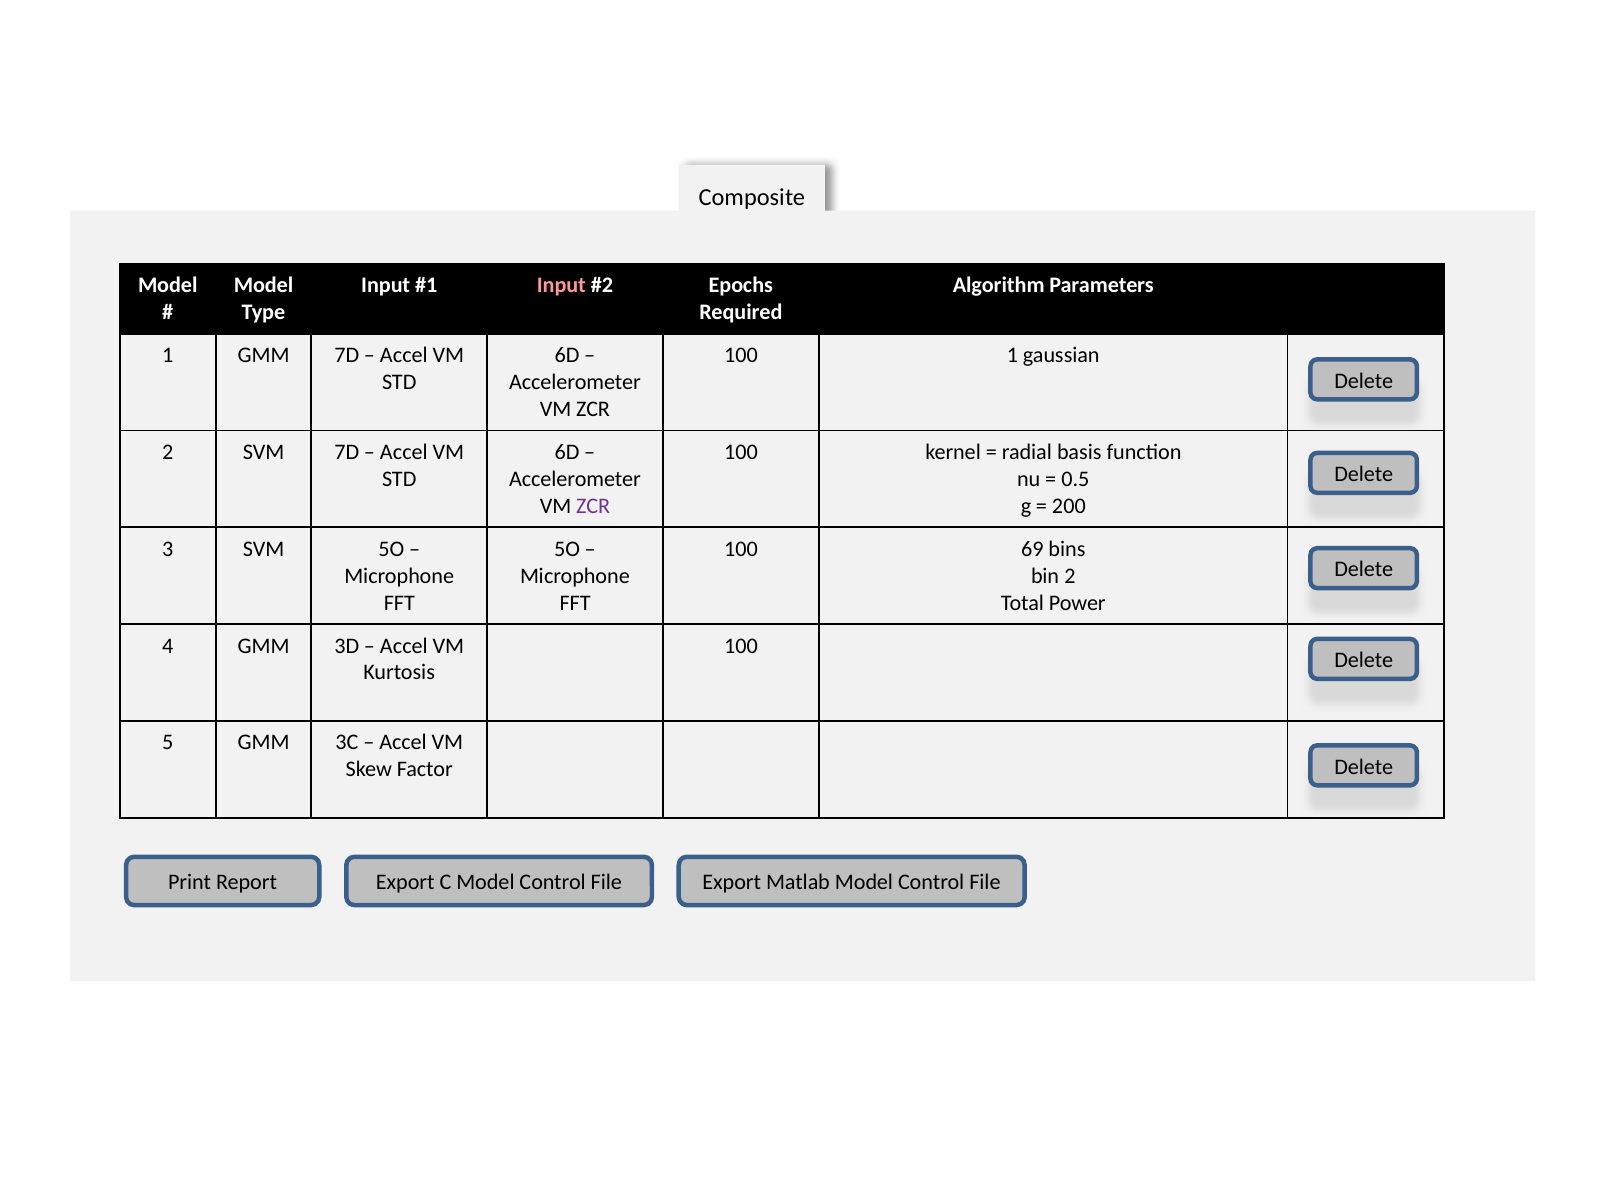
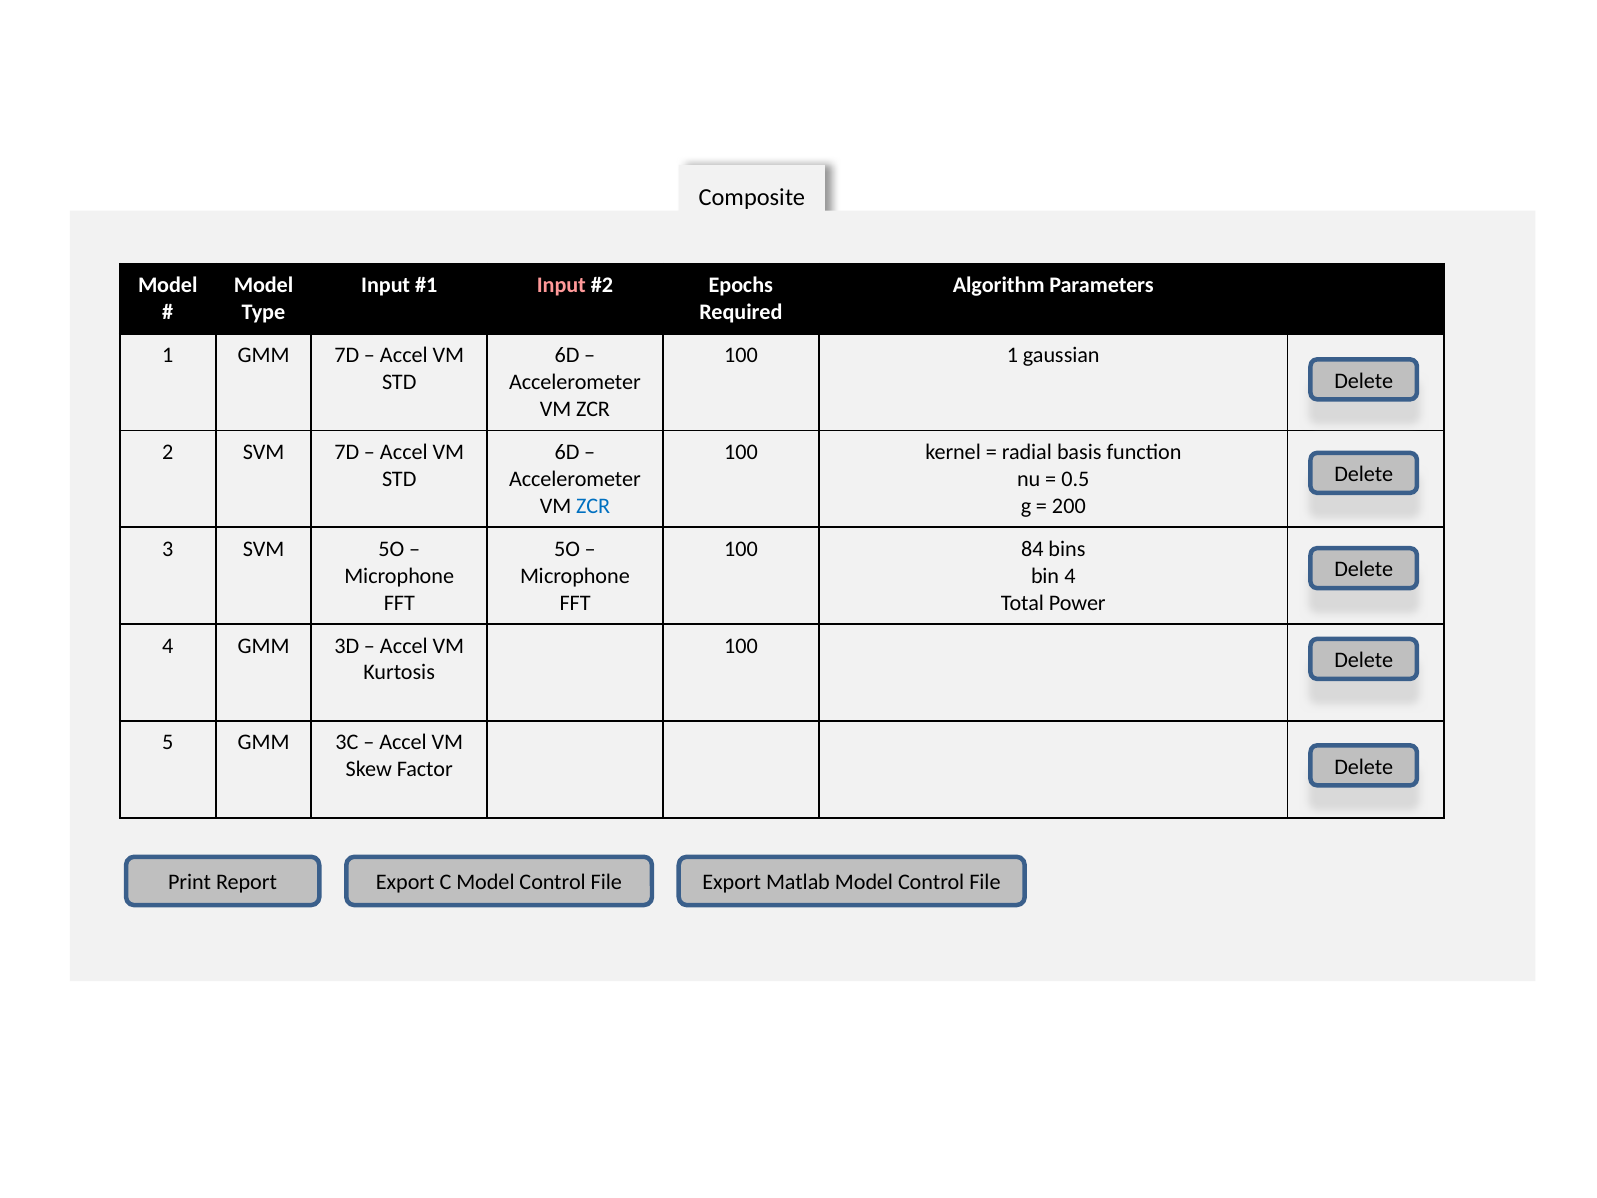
ZCR colour: purple -> blue (593, 506)
69: 69 -> 84 (1032, 549)
bin 2: 2 -> 4 (1070, 576)
